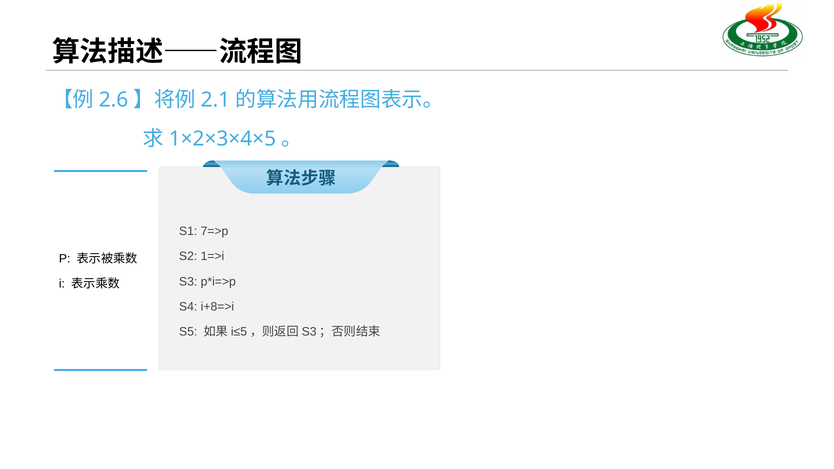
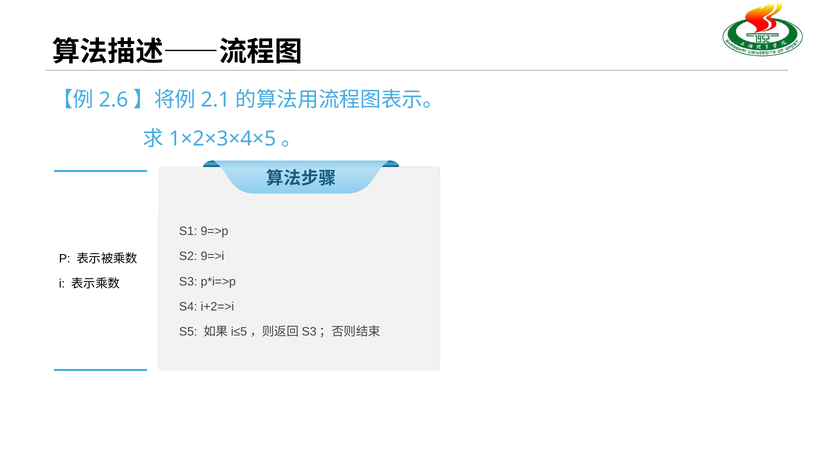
7=>p: 7=>p -> 9=>p (215, 232)
1=>i: 1=>i -> 9=>i (212, 257)
i+8=>i: i+8=>i -> i+2=>i (217, 307)
